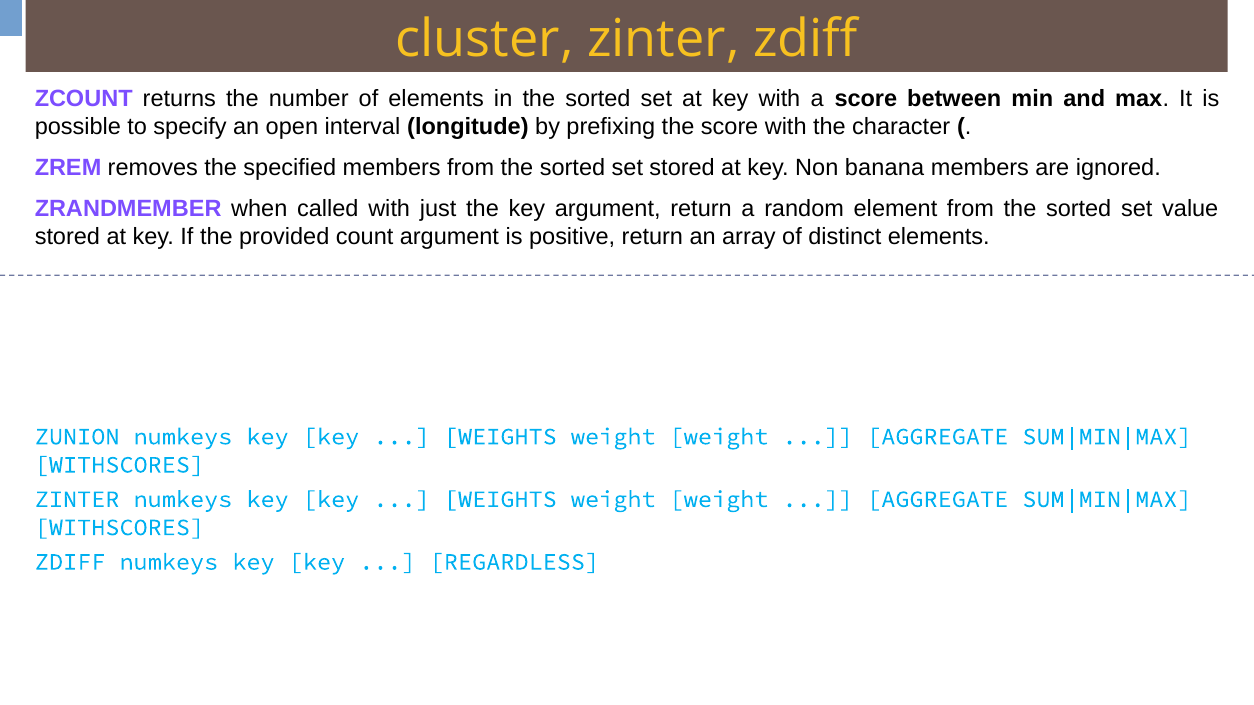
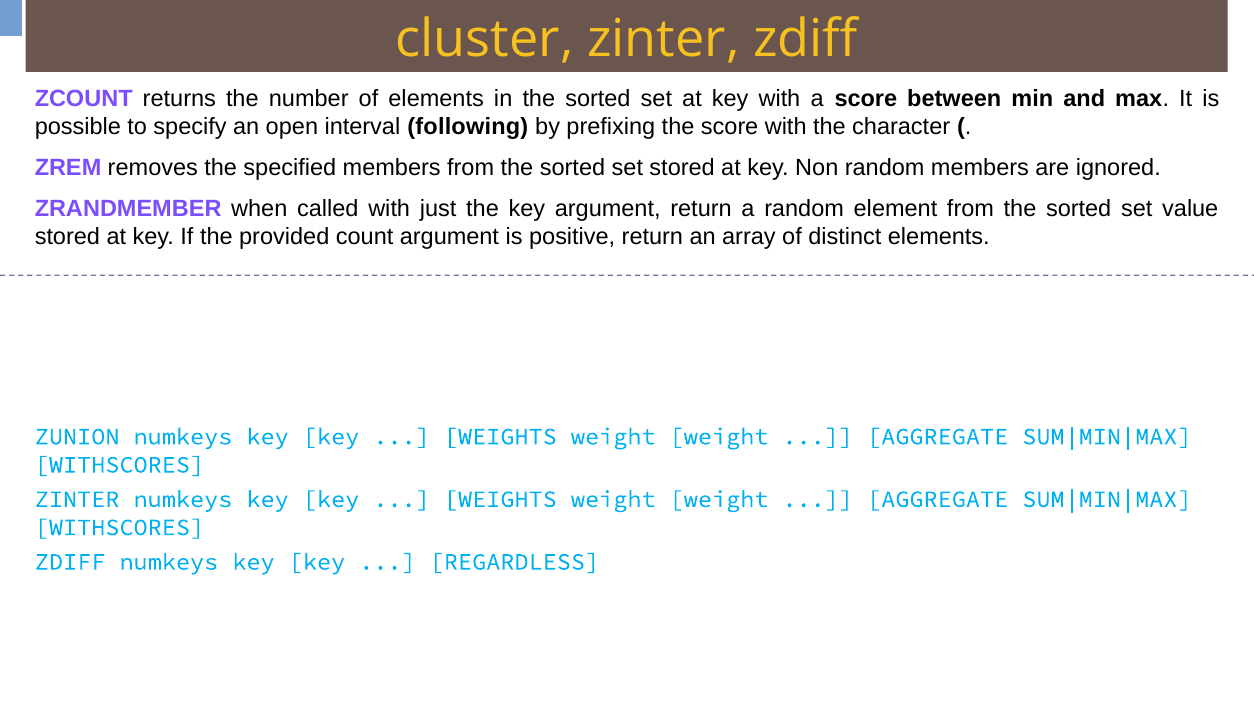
longitude: longitude -> following (468, 127)
Non banana: banana -> random (885, 168)
